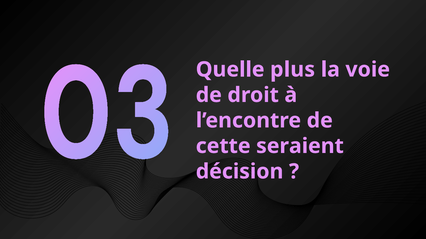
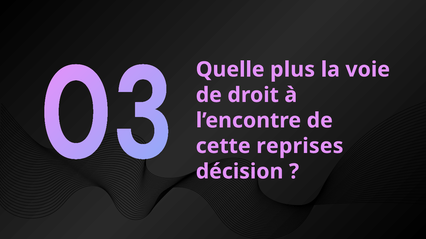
seraient: seraient -> reprises (300, 146)
